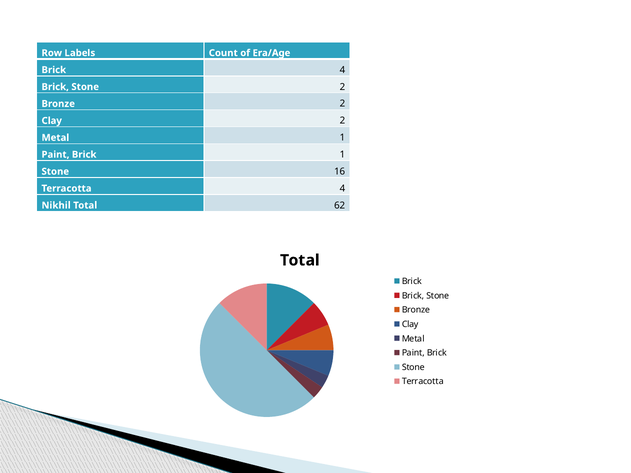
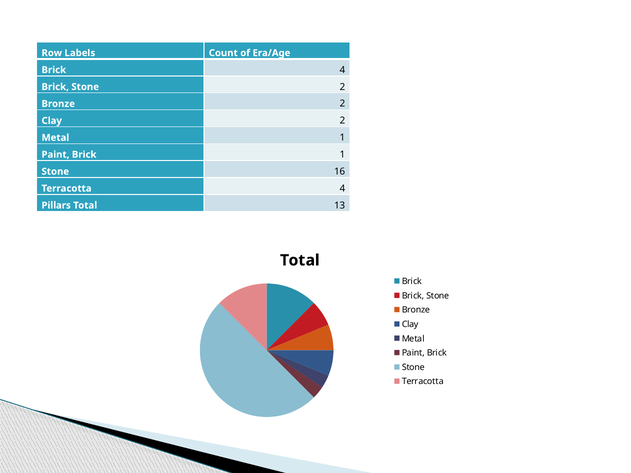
Nikhil: Nikhil -> Pillars (56, 205)
62: 62 -> 13 (340, 205)
